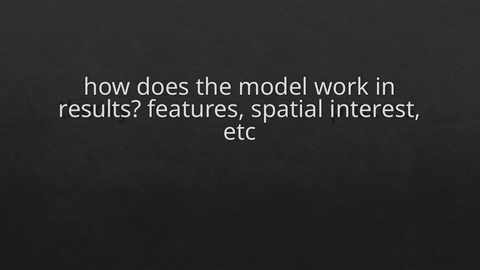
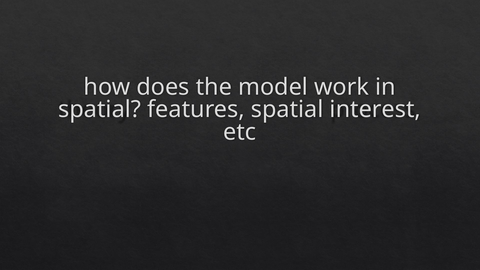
results: results -> spatial (100, 110)
